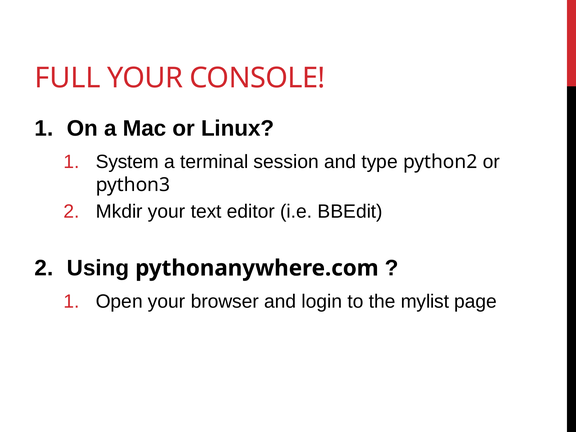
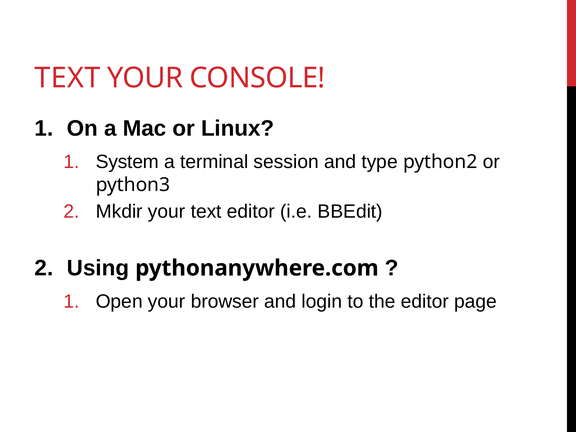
FULL: FULL -> TEXT (67, 78)
the mylist: mylist -> editor (425, 302)
